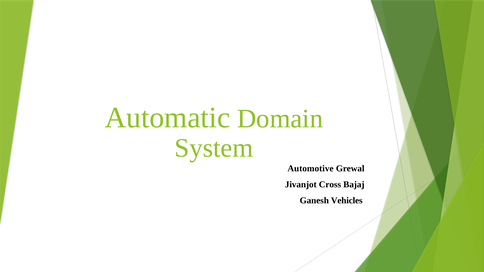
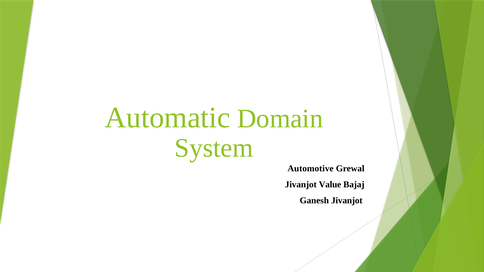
Cross: Cross -> Value (330, 185)
Ganesh Vehicles: Vehicles -> Jivanjot (347, 201)
